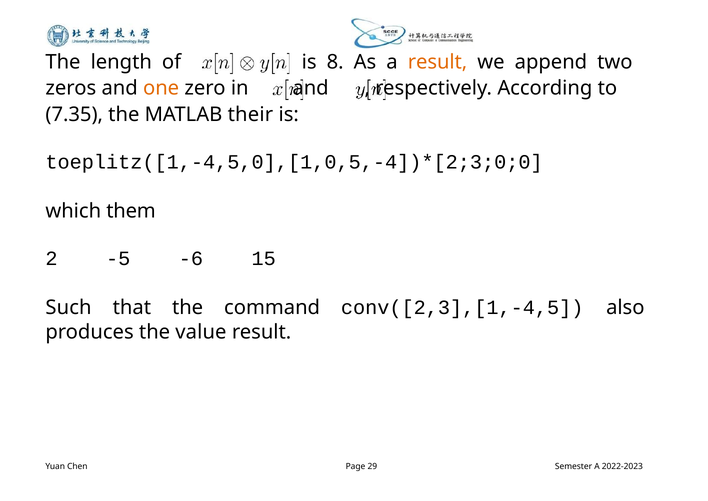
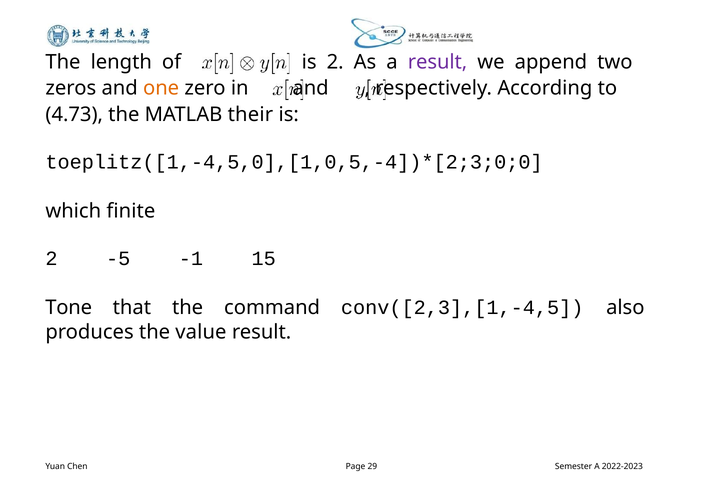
is 8: 8 -> 2 (335, 62)
result colour: orange -> purple (438, 62)
7.35: 7.35 -> 4.73 (74, 114)
them: them -> finite (131, 211)
-6: -6 -> -1 (191, 258)
Such: Such -> Tone (69, 307)
